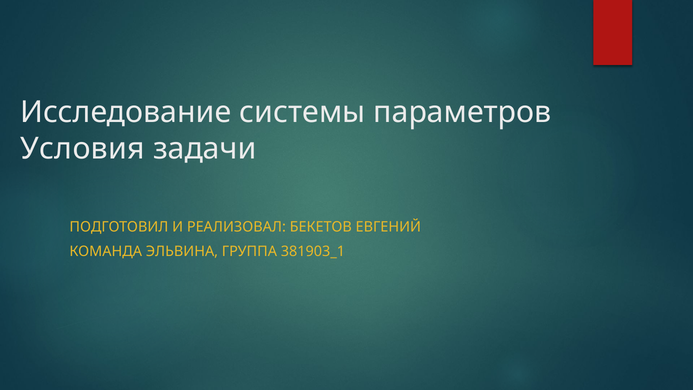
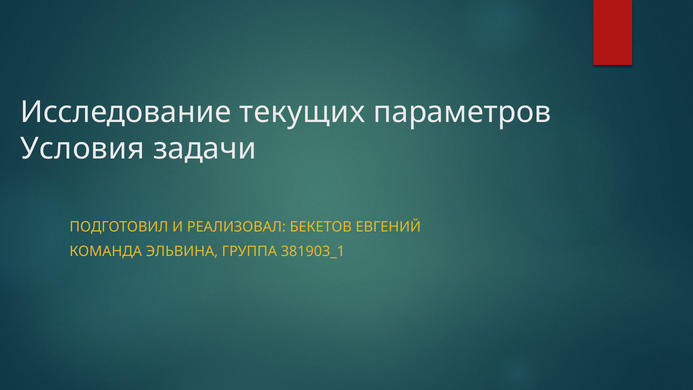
системы: системы -> текущих (302, 112)
